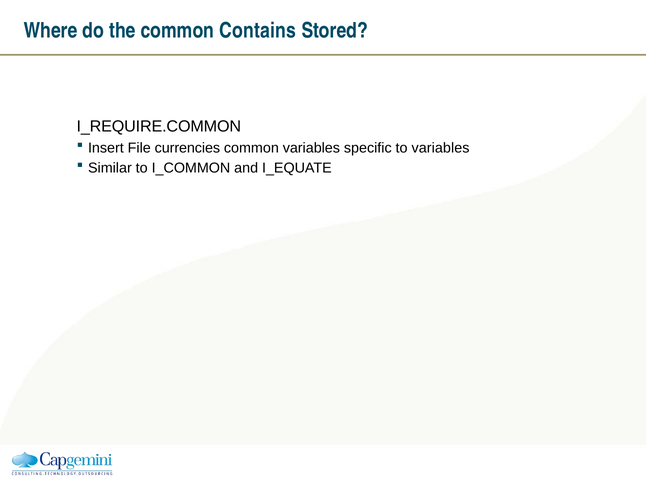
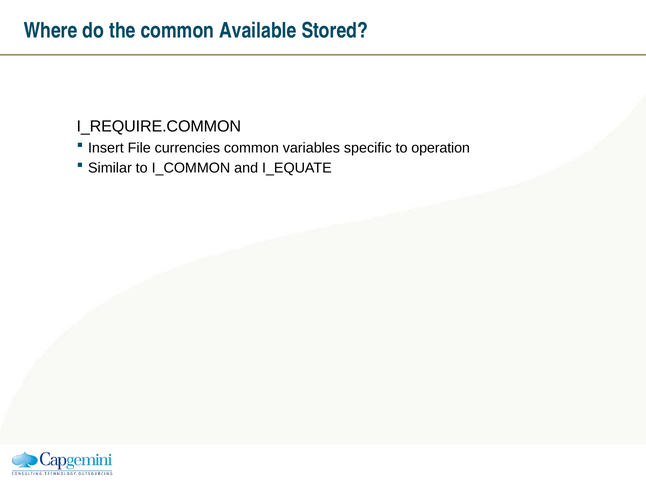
Contains: Contains -> Available (258, 31)
to variables: variables -> operation (441, 148)
